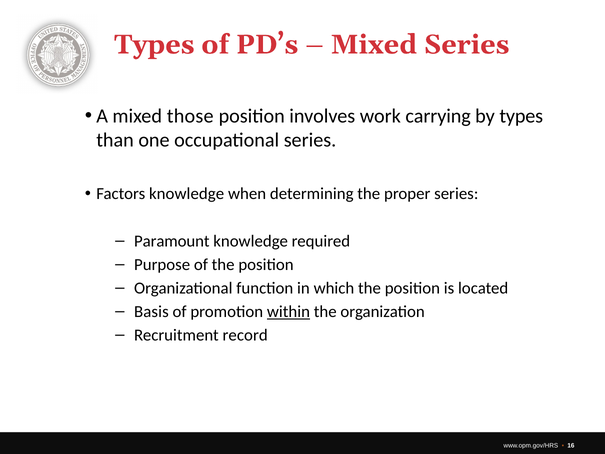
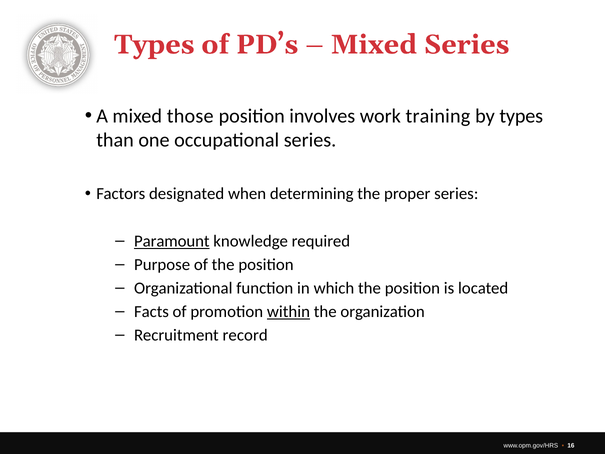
carrying: carrying -> training (438, 116)
Factors knowledge: knowledge -> designated (187, 194)
Paramount underline: none -> present (172, 241)
Basis: Basis -> Facts (151, 312)
